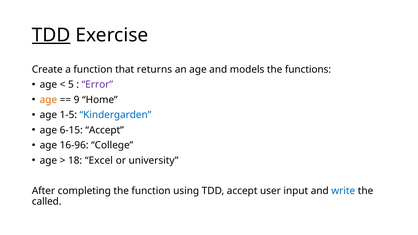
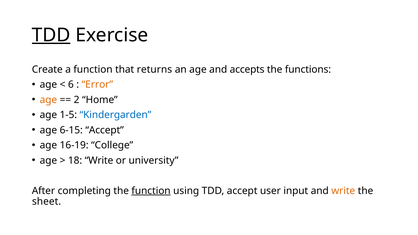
models: models -> accepts (247, 70)
5: 5 -> 6 (71, 85)
Error colour: purple -> orange (97, 85)
9: 9 -> 2 (77, 100)
16-96: 16-96 -> 16-19 (74, 145)
18 Excel: Excel -> Write (99, 161)
function underline: none -> present (151, 191)
write colour: blue -> orange (343, 191)
called: called -> sheet (47, 202)
